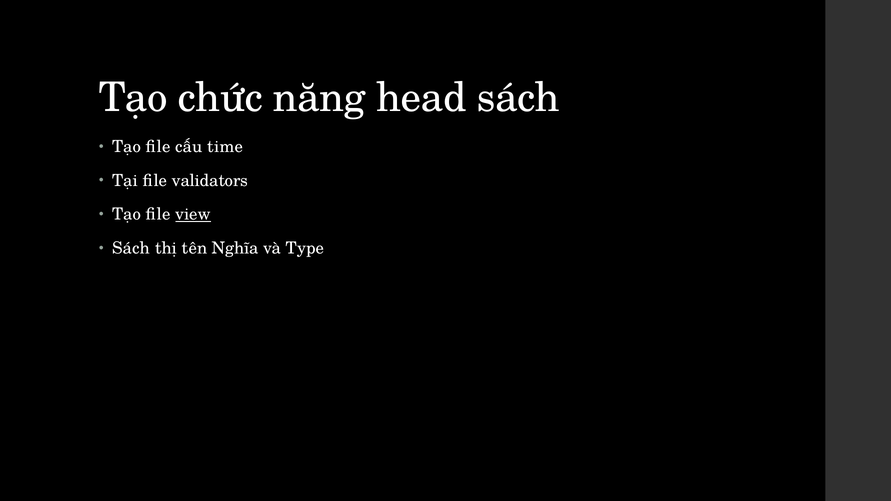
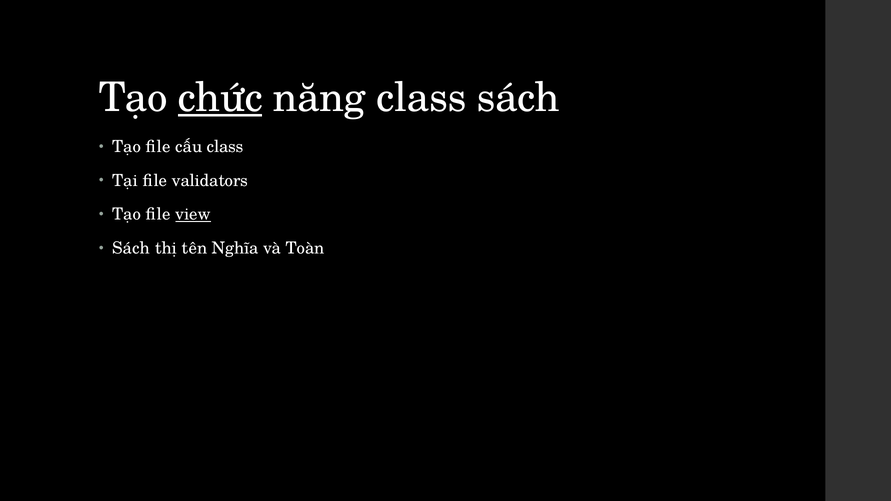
chức underline: none -> present (220, 98)
năng head: head -> class (421, 98)
cấu time: time -> class (225, 147)
Type: Type -> Toàn (305, 248)
